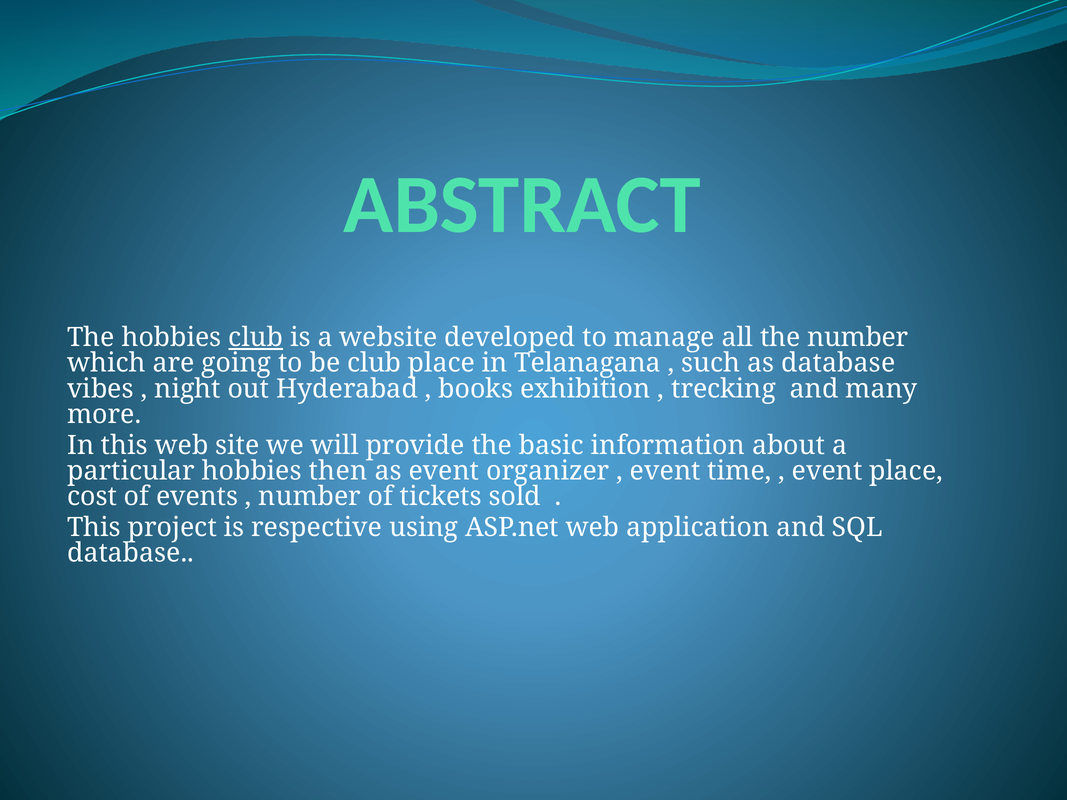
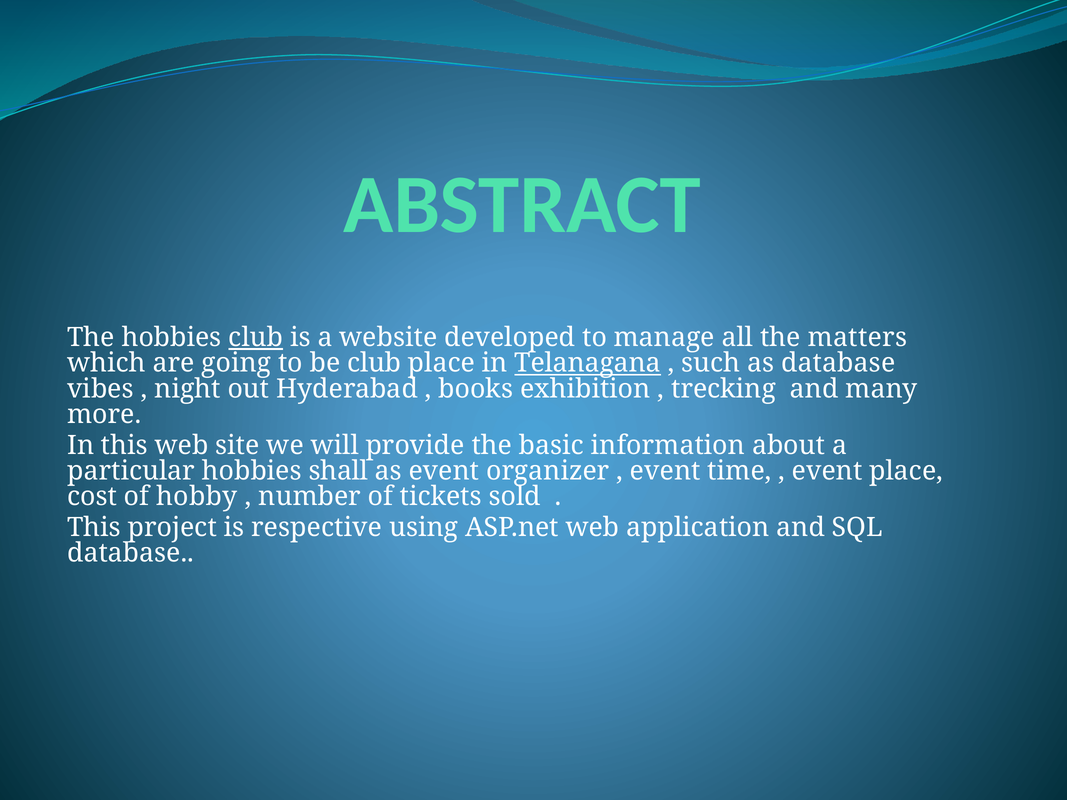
the number: number -> matters (857, 338)
Telanagana underline: none -> present (588, 363)
then: then -> shall (338, 471)
events: events -> hobby (197, 497)
